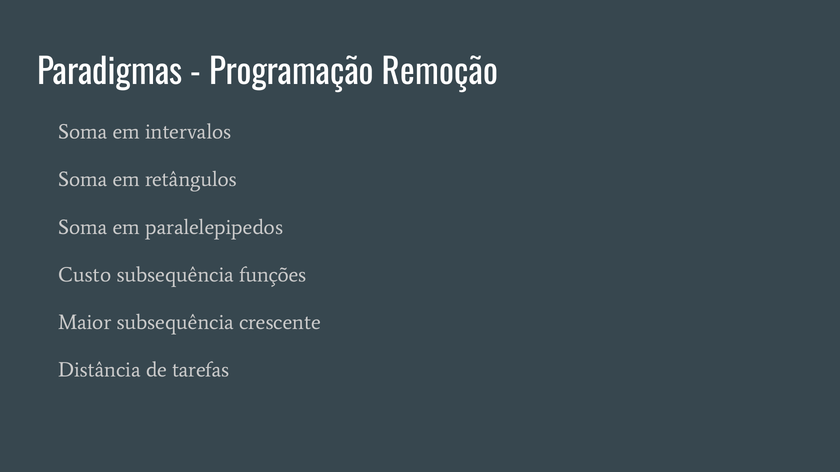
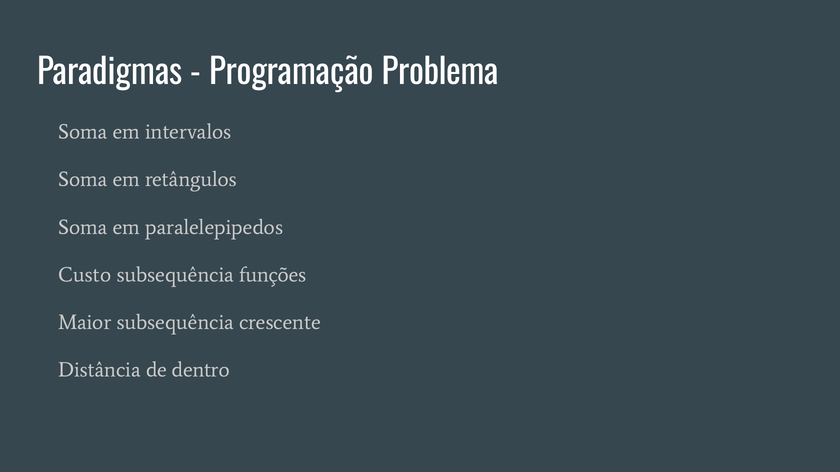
Remoção: Remoção -> Problema (440, 73)
tarefas: tarefas -> dentro (201, 370)
